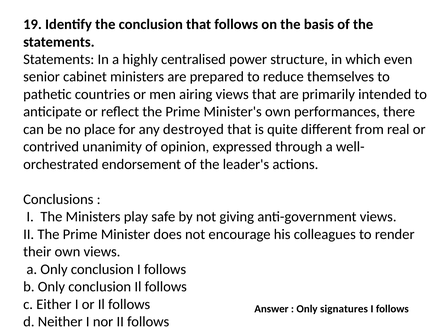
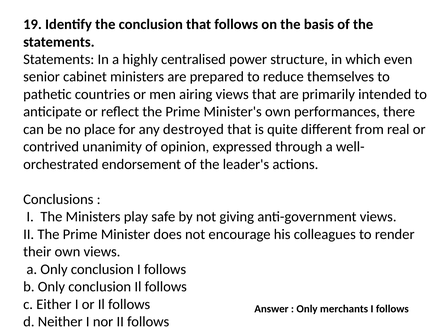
signatures: signatures -> merchants (344, 309)
